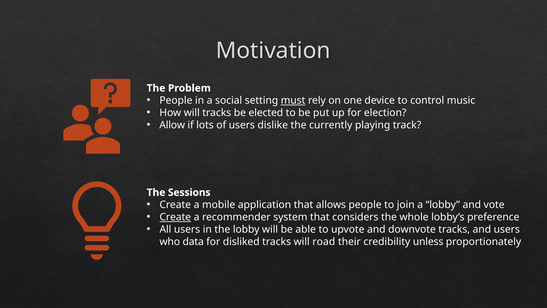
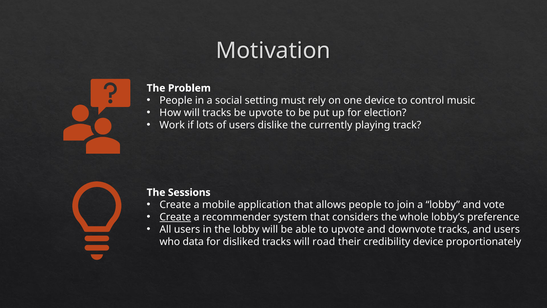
must underline: present -> none (293, 100)
be elected: elected -> upvote (266, 113)
Allow: Allow -> Work (172, 125)
credibility unless: unless -> device (428, 242)
